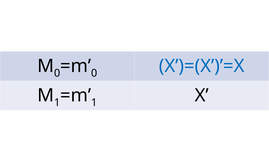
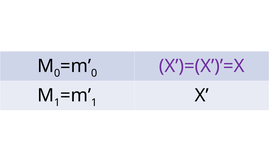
X’)=(X’)’=X colour: blue -> purple (202, 66)
